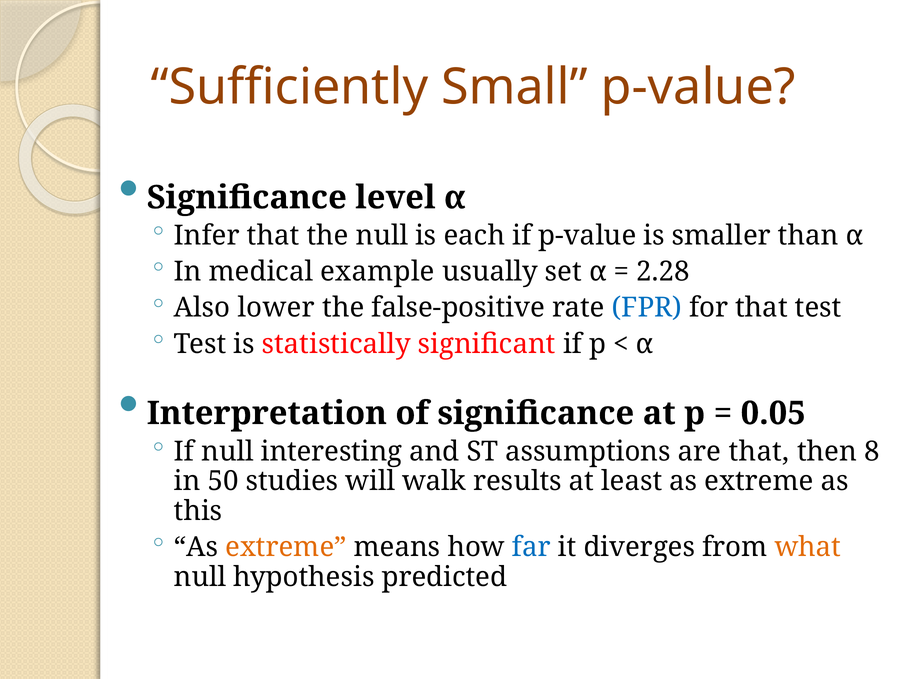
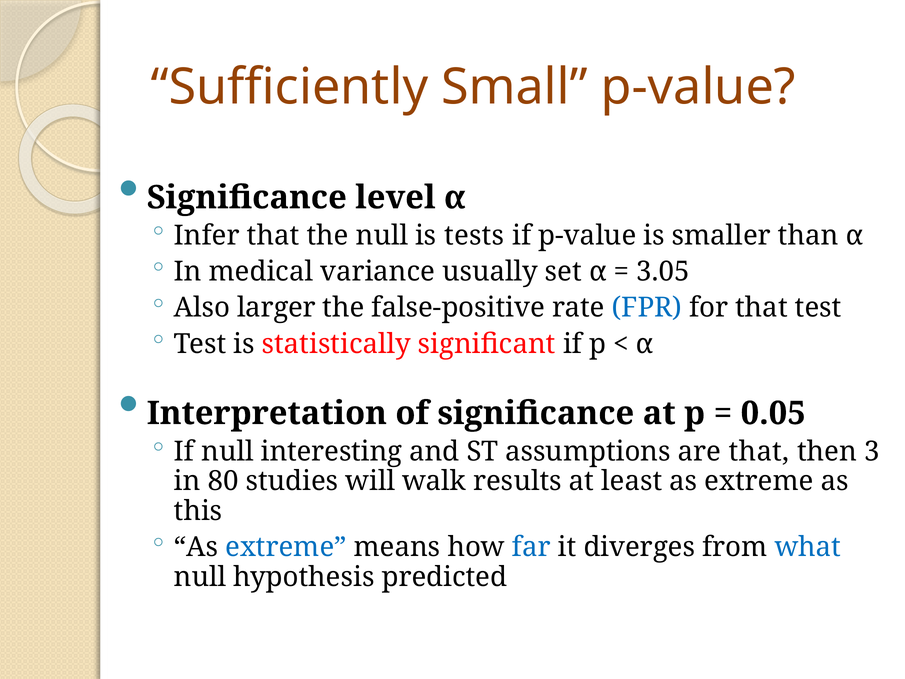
each: each -> tests (474, 236)
example: example -> variance (378, 272)
2.28: 2.28 -> 3.05 (663, 272)
lower: lower -> larger (276, 308)
8: 8 -> 3 (872, 451)
50: 50 -> 80 (223, 481)
extreme colour: orange -> blue (286, 547)
what colour: orange -> blue (808, 547)
